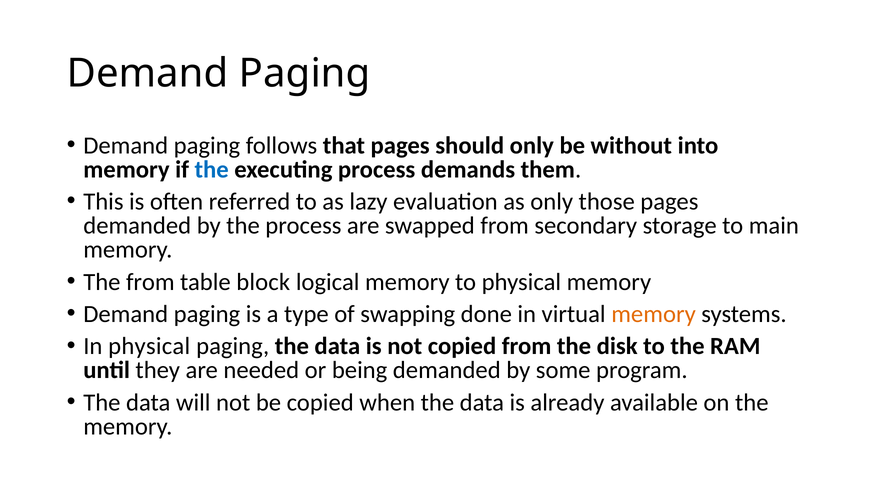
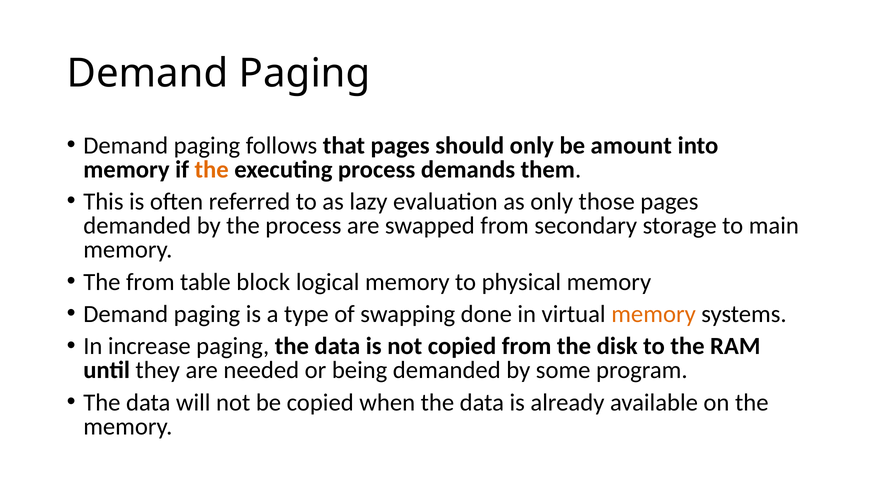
without: without -> amount (631, 146)
the colour: blue -> orange (212, 170)
In physical: physical -> increase (149, 347)
